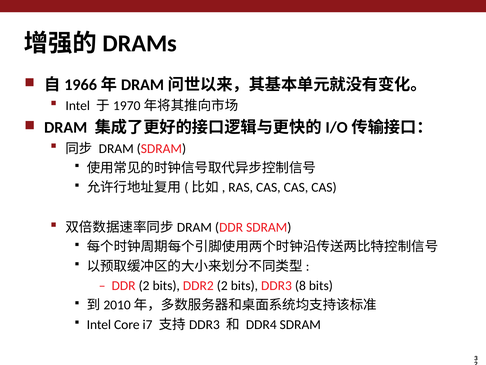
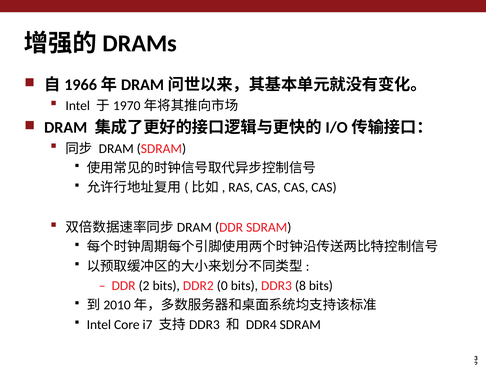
DDR2 2: 2 -> 0 (222, 285)
